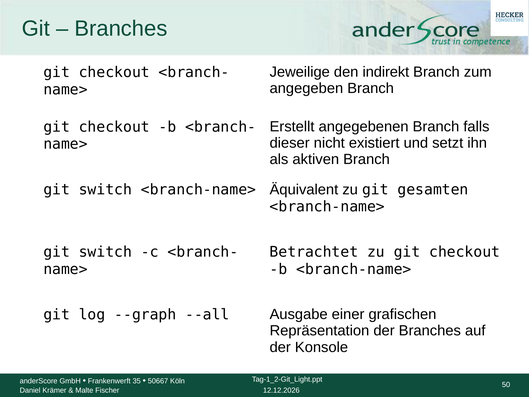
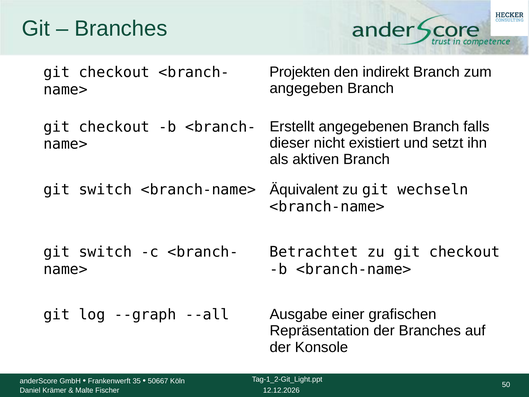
Jeweilige: Jeweilige -> Projekten (300, 72)
gesamten: gesamten -> wechseln (433, 189)
